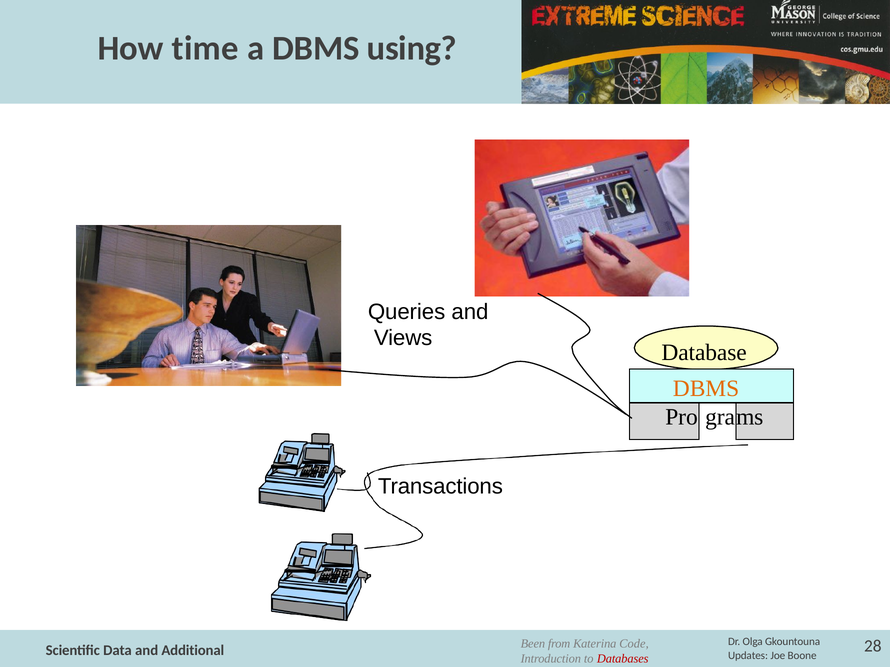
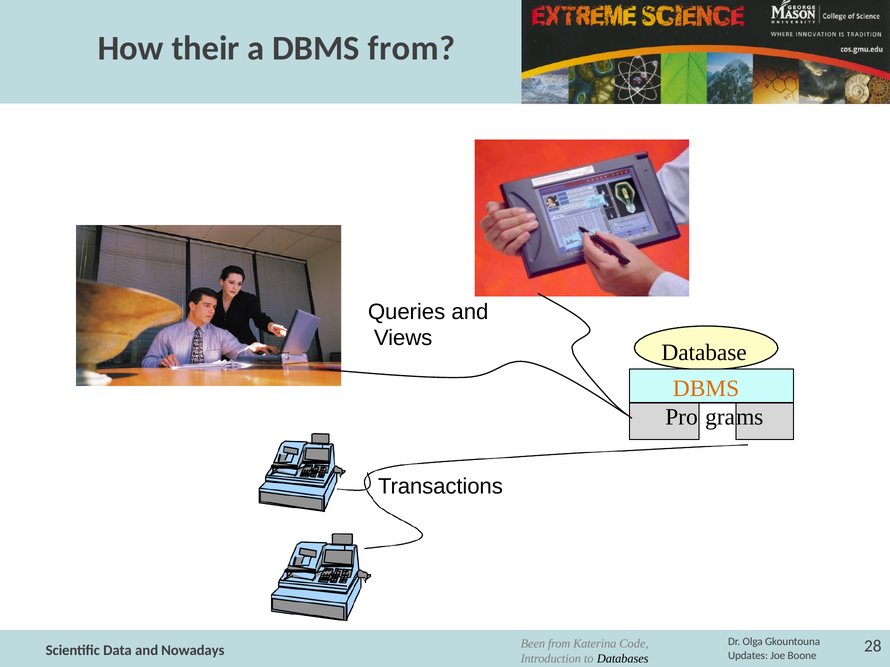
time: time -> their (206, 49)
DBMS using: using -> from (412, 49)
Additional: Additional -> Nowadays (193, 651)
Databases colour: red -> black (623, 659)
